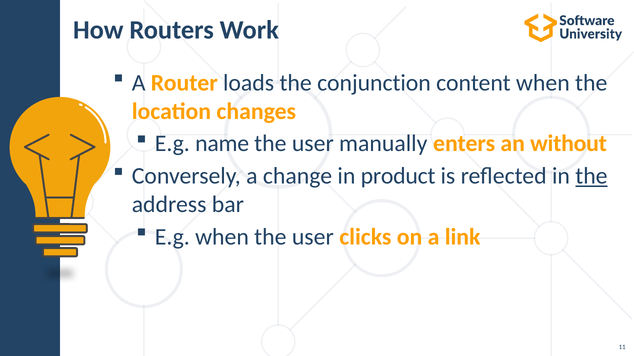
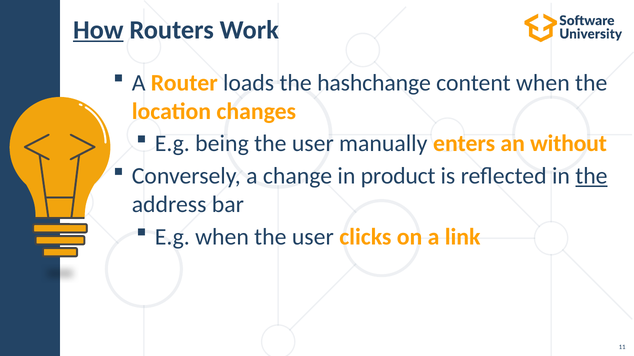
How underline: none -> present (98, 30)
conjunction: conjunction -> hashchange (374, 83)
name: name -> being (222, 144)
